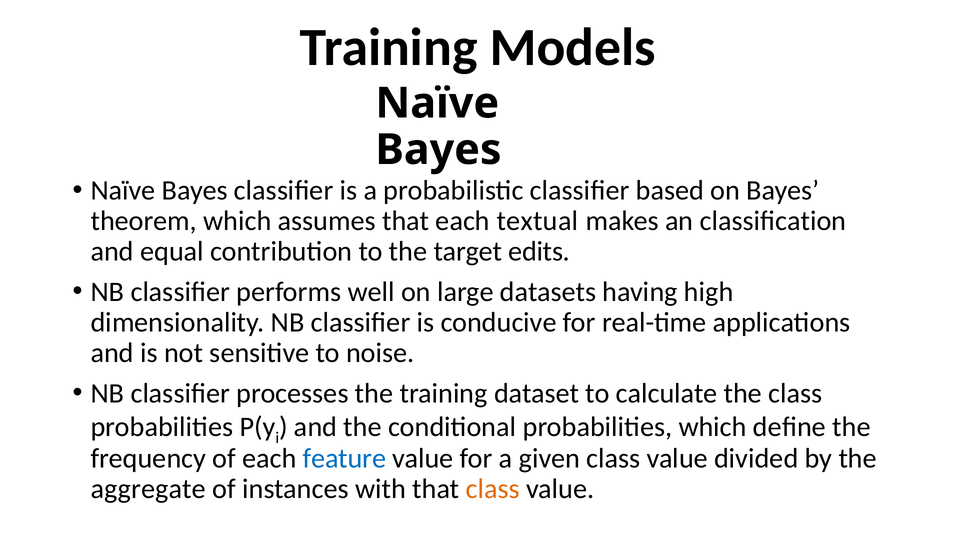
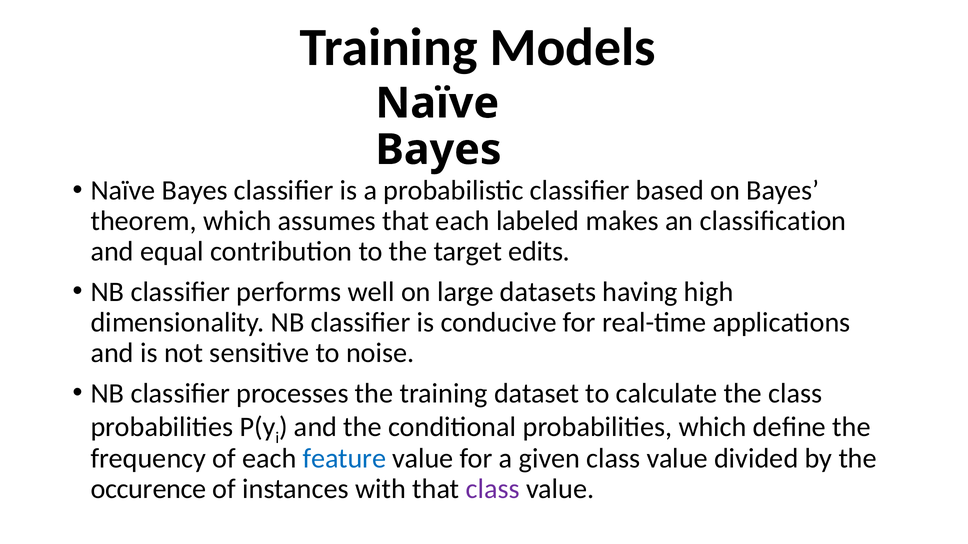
textual: textual -> labeled (538, 221)
aggregate: aggregate -> occurence (149, 489)
class colour: orange -> purple (493, 489)
